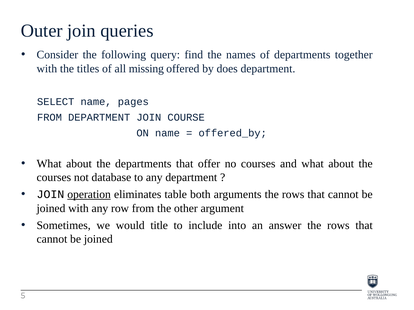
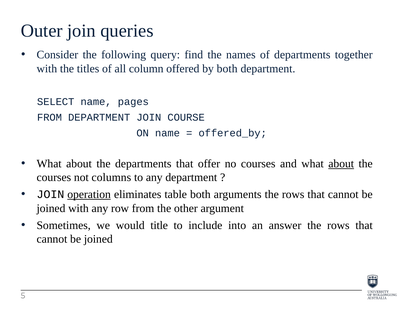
missing: missing -> column (146, 69)
by does: does -> both (227, 69)
about underline: none -> present (341, 164)
database: database -> columns (111, 178)
